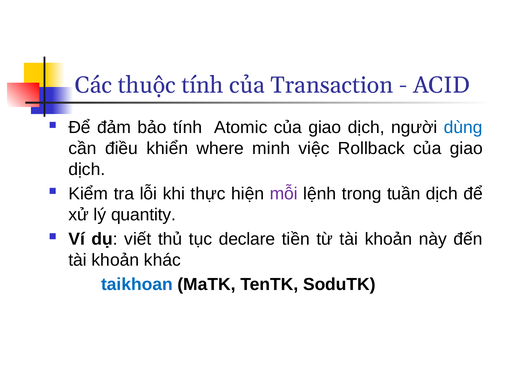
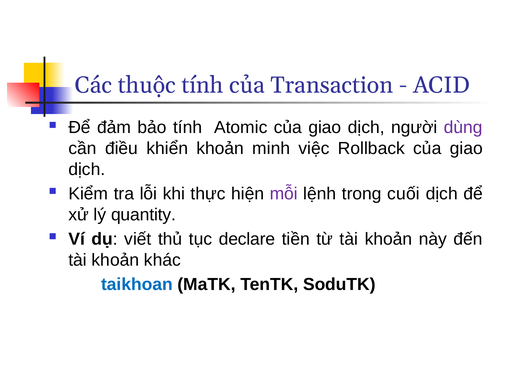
dùng colour: blue -> purple (463, 128)
khiển where: where -> khoản (220, 149)
tuần: tuần -> cuối (404, 194)
